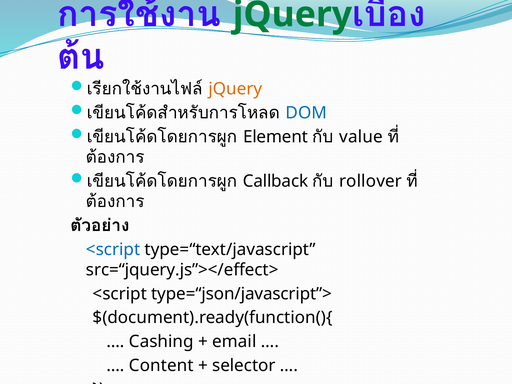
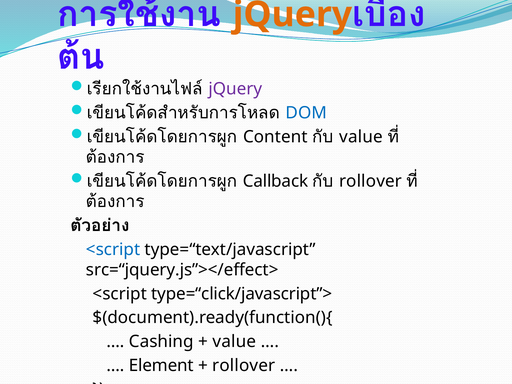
jQuery colour: green -> orange (292, 14)
jQuery colour: orange -> purple (235, 89)
Element: Element -> Content (275, 137)
type=“json/javascript”>: type=“json/javascript”> -> type=“click/javascript”> (242, 294)
email: email -> value (234, 342)
Content: Content -> Element (161, 365)
selector: selector -> rollover (244, 365)
